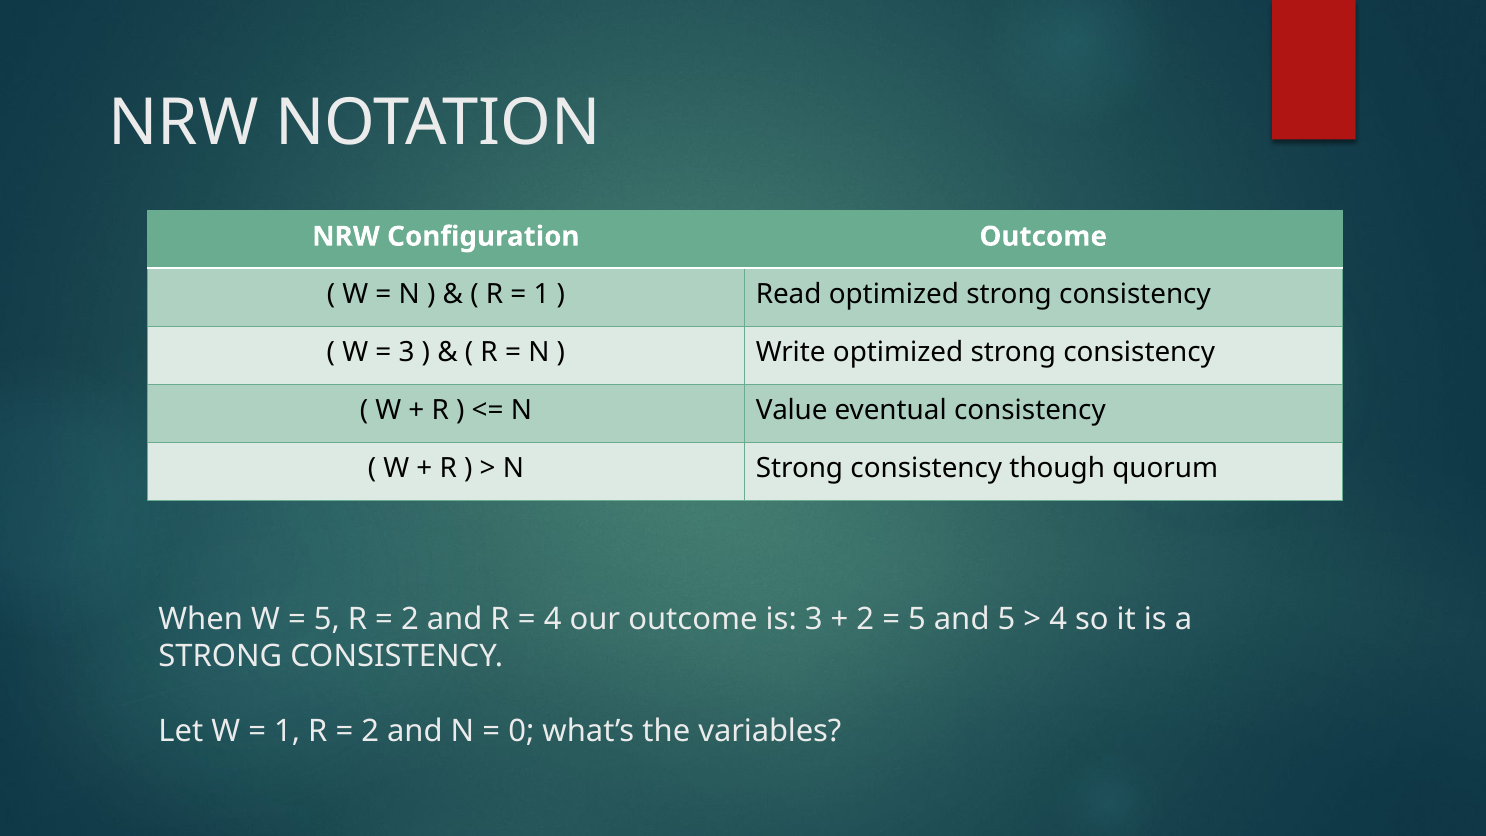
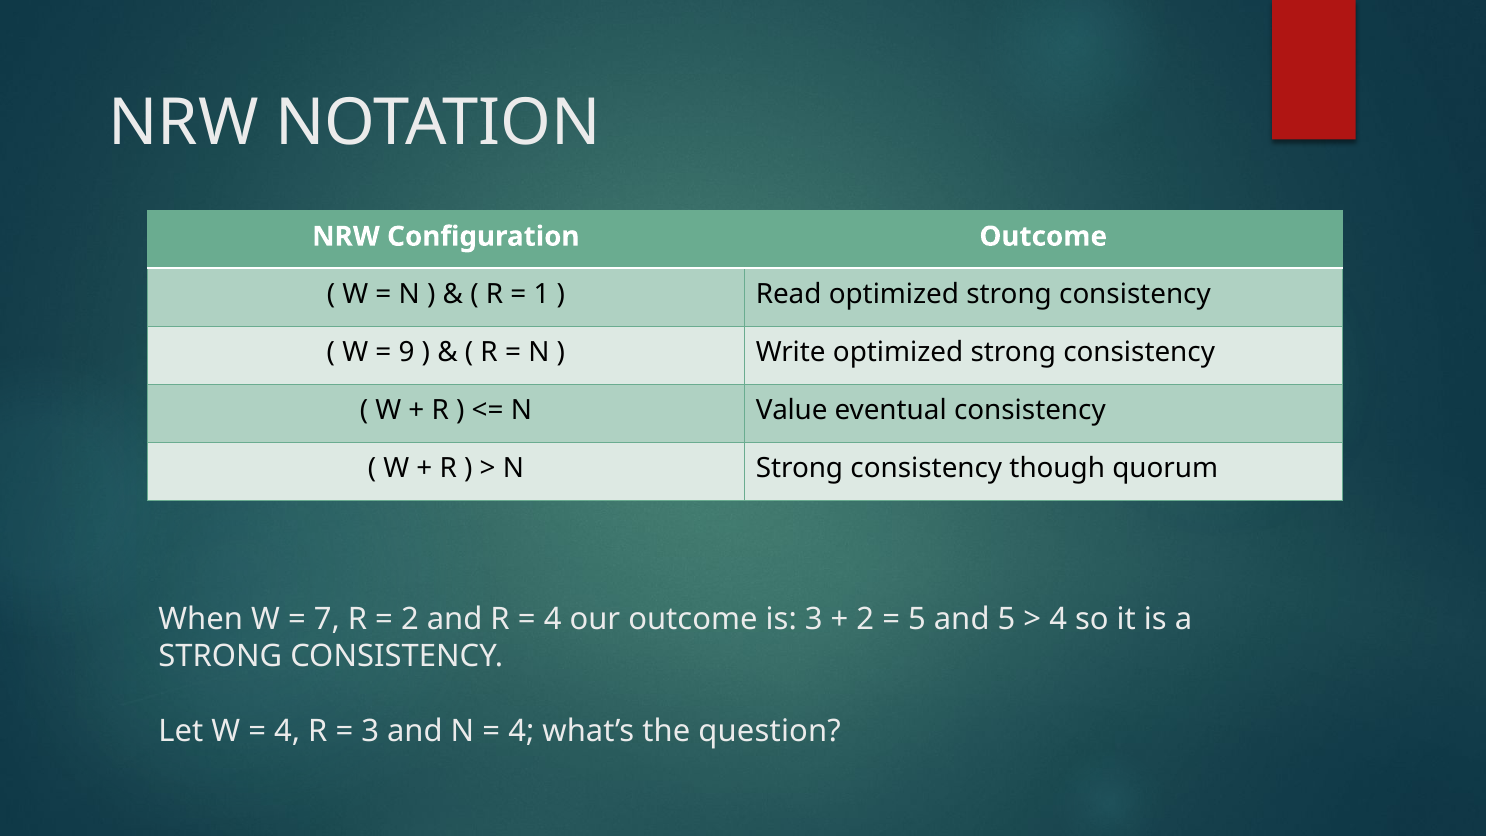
3: 3 -> 9 (407, 353)
5: 5 -> 7 (327, 619)
1: 1 -> 4 (287, 731)
2: 2 -> 3 (370, 731)
0: 0 -> 4 (521, 731)
variables: variables -> question (770, 731)
